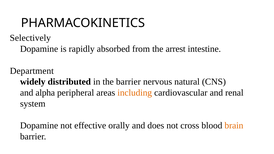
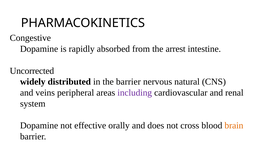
Selectively: Selectively -> Congestive (30, 38)
Department: Department -> Uncorrected (32, 71)
alpha: alpha -> veins (45, 93)
including colour: orange -> purple (135, 93)
